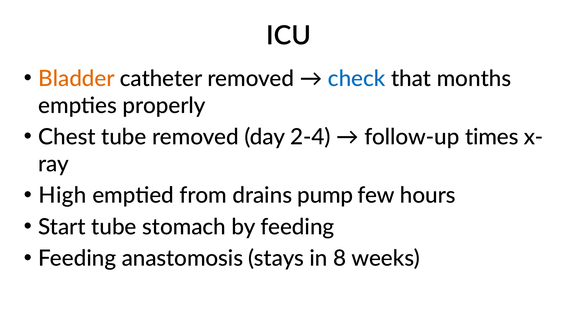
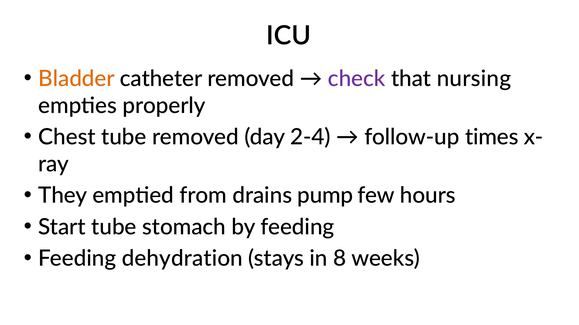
check colour: blue -> purple (357, 79)
months: months -> nursing (474, 79)
High: High -> They (63, 196)
anastomosis: anastomosis -> dehydration (182, 259)
